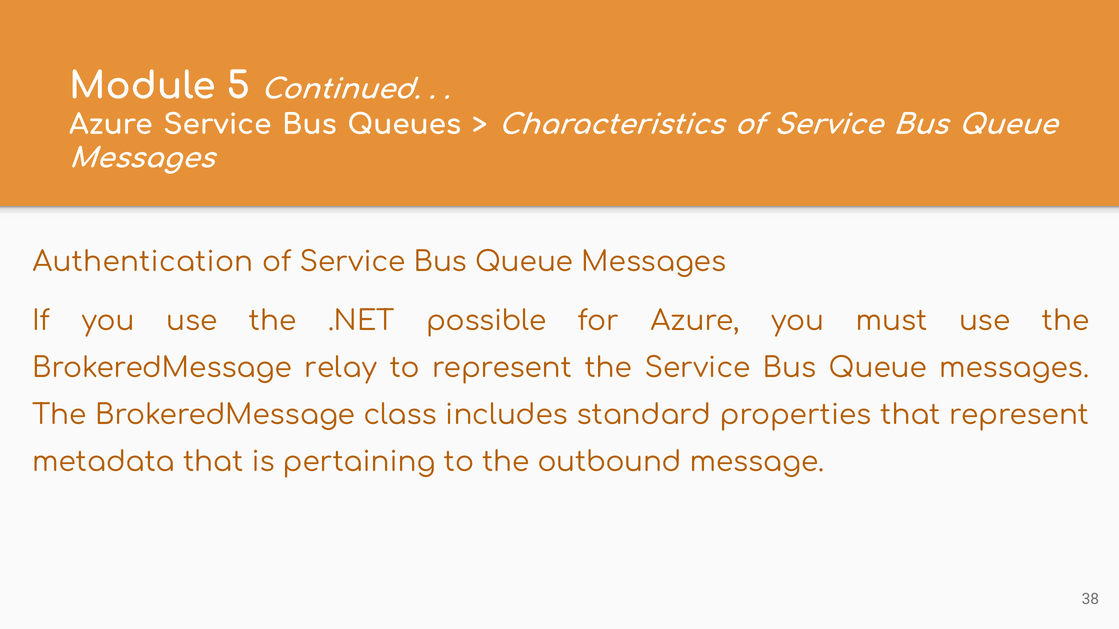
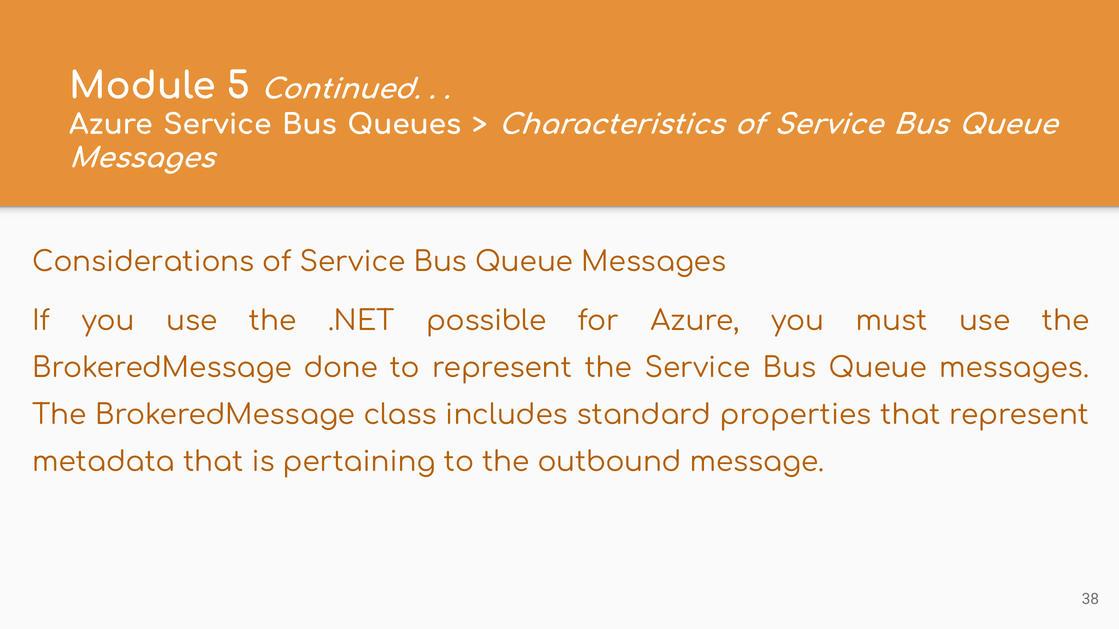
Authentication: Authentication -> Considerations (143, 262)
relay: relay -> done (341, 368)
